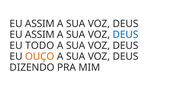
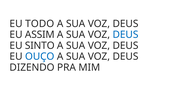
ASSIM: ASSIM -> TODO (40, 24)
TODO: TODO -> SINTO (40, 45)
OUÇO colour: orange -> blue (40, 56)
